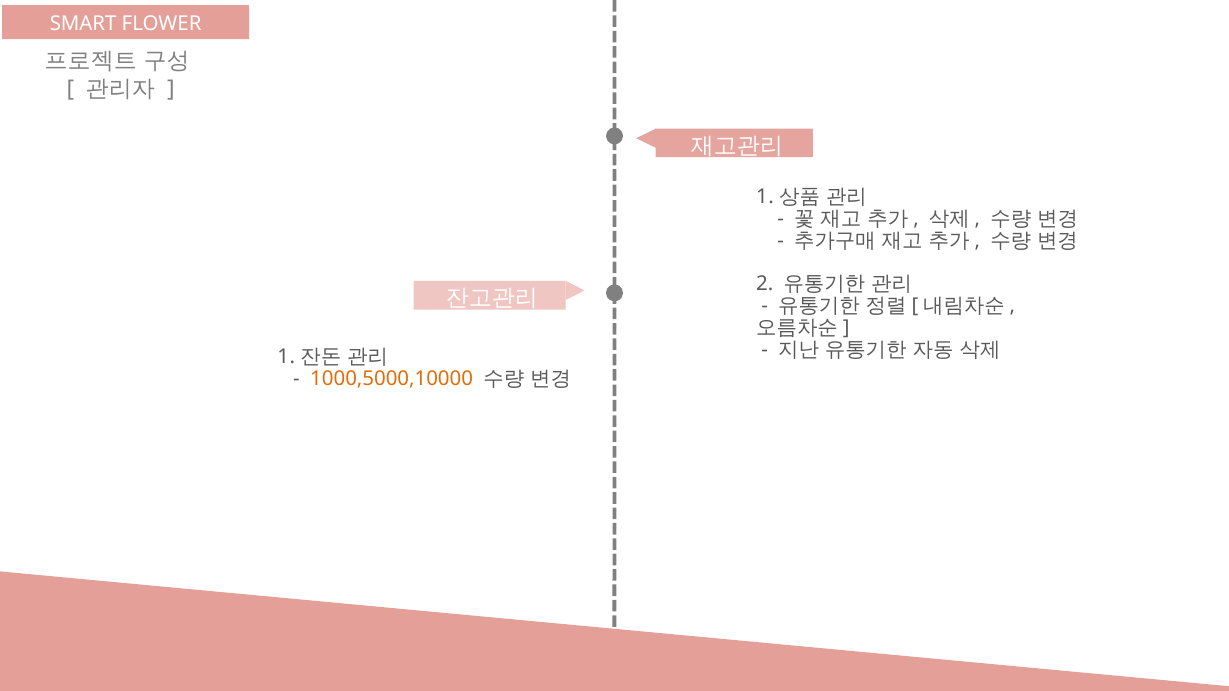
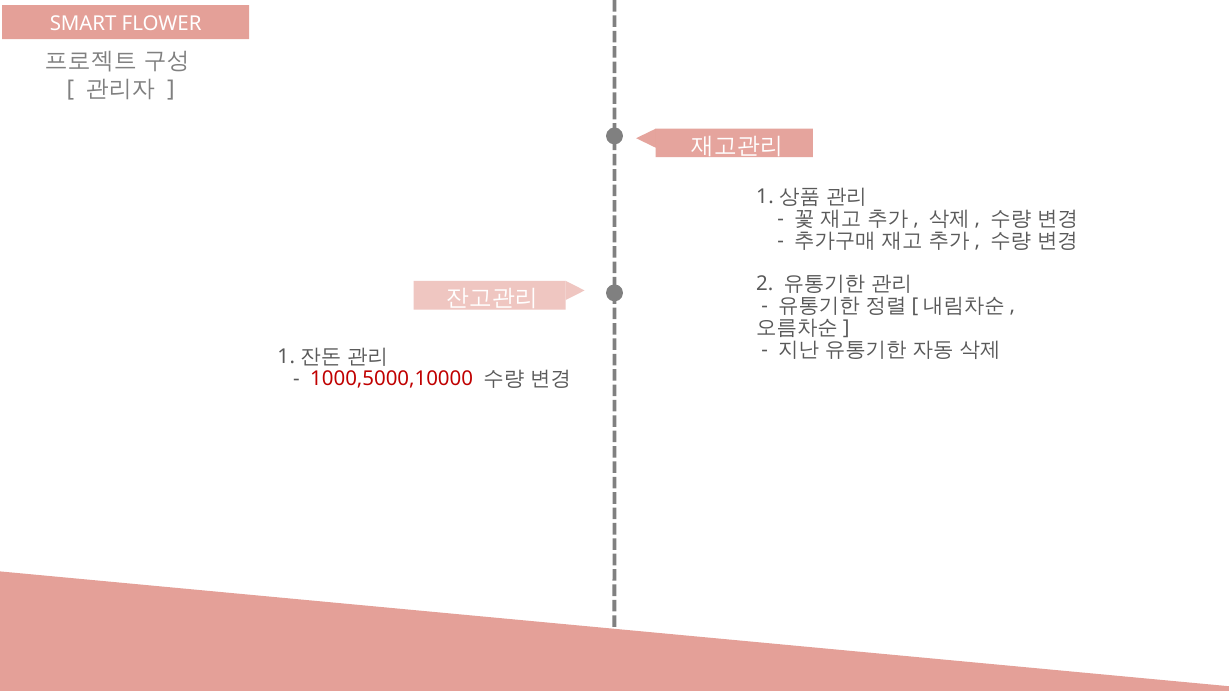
1000,5000,10000 colour: orange -> red (392, 379)
